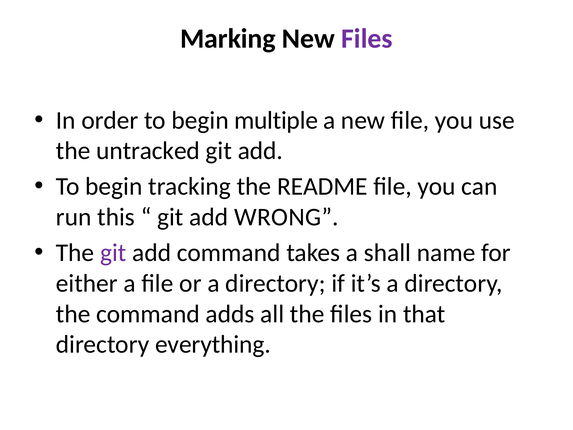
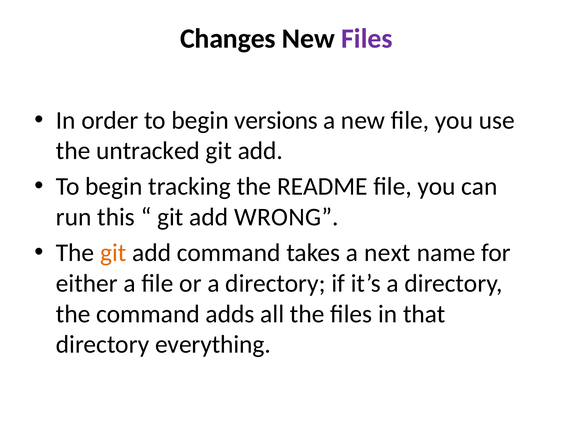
Marking: Marking -> Changes (228, 39)
multiple: multiple -> versions (276, 120)
git colour: purple -> orange (113, 253)
shall: shall -> next (387, 253)
